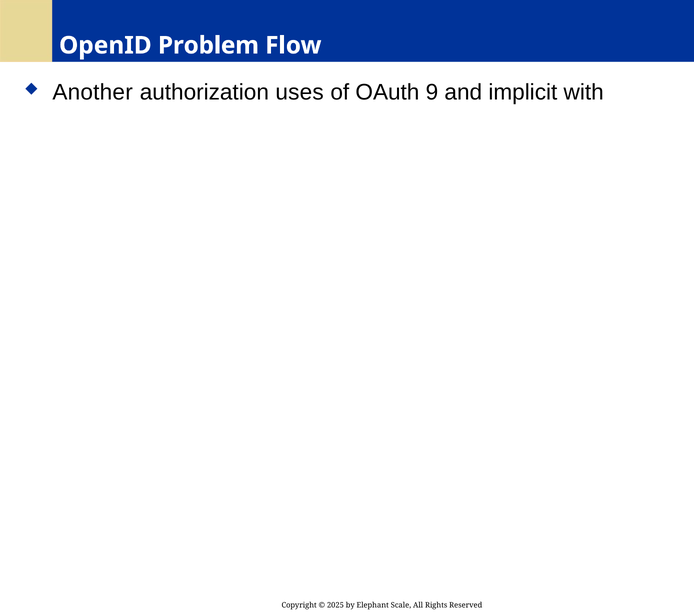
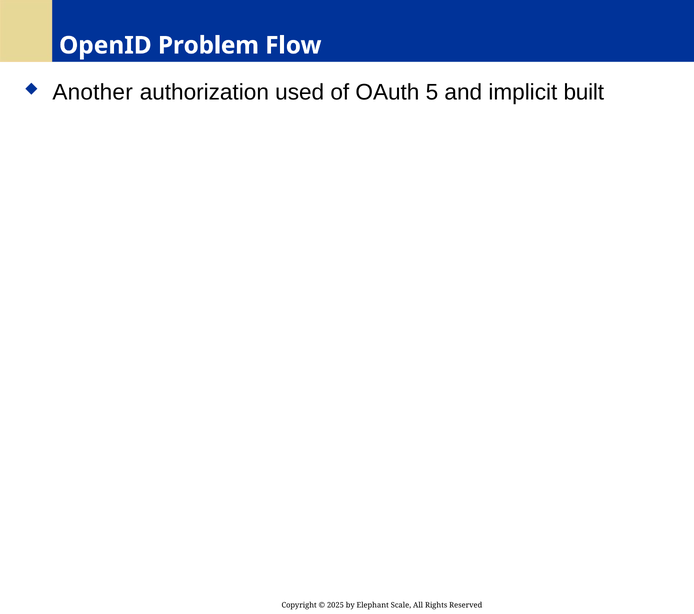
uses: uses -> used (300, 92)
9: 9 -> 5 (432, 92)
with: with -> built (584, 92)
